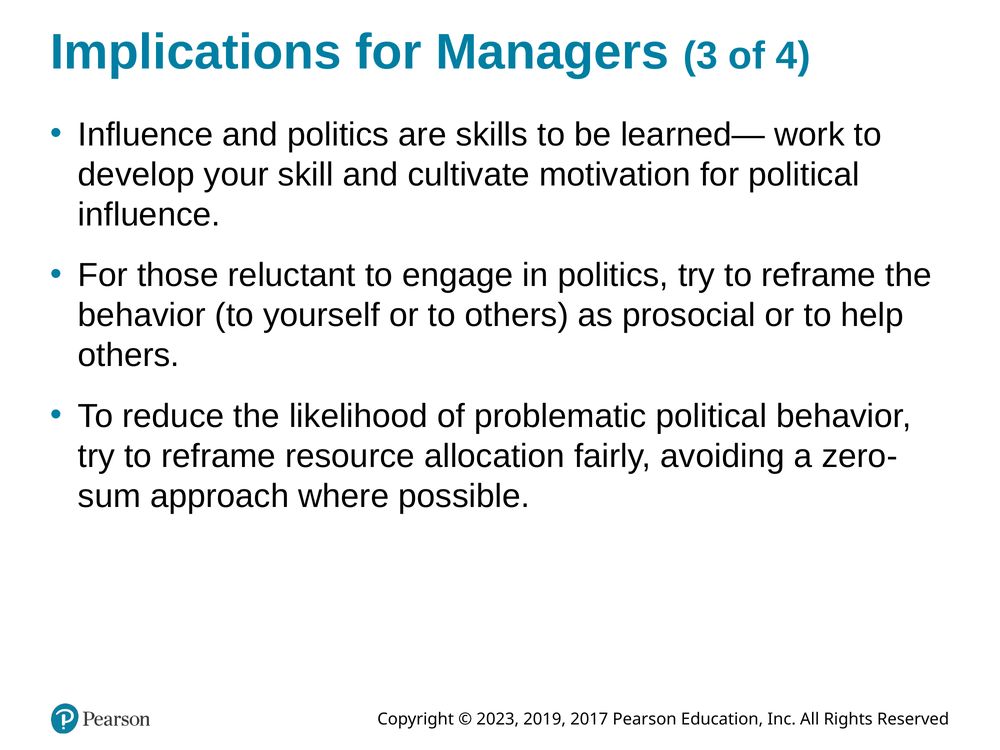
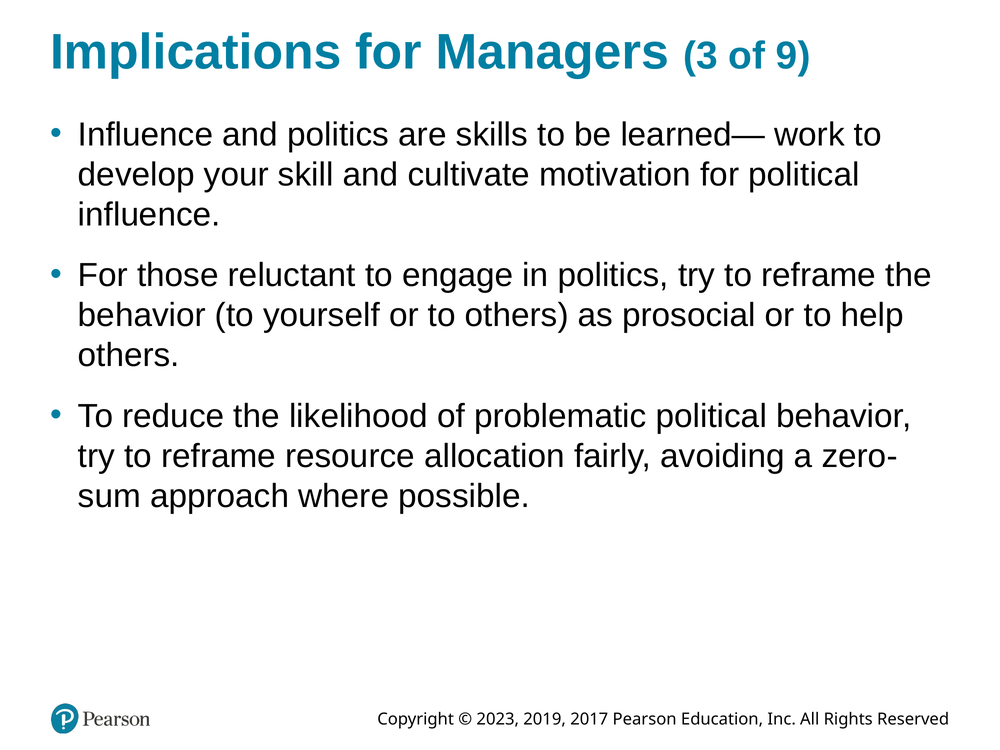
4: 4 -> 9 (793, 56)
